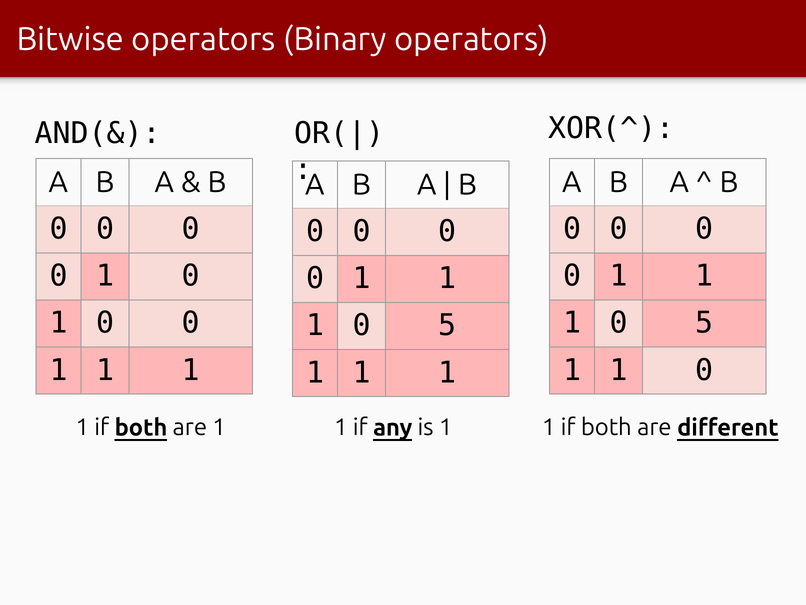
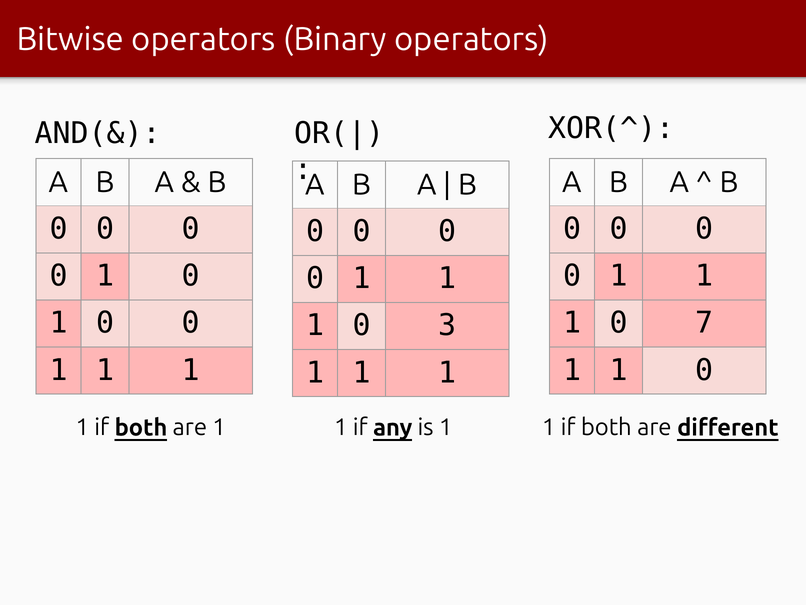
5: 5 -> 7 (704, 323)
5: 5 -> 3 (447, 325)
